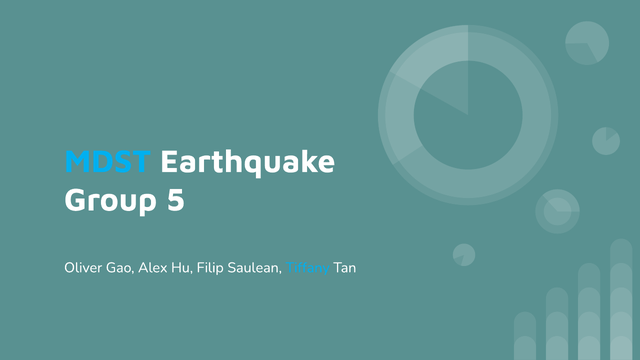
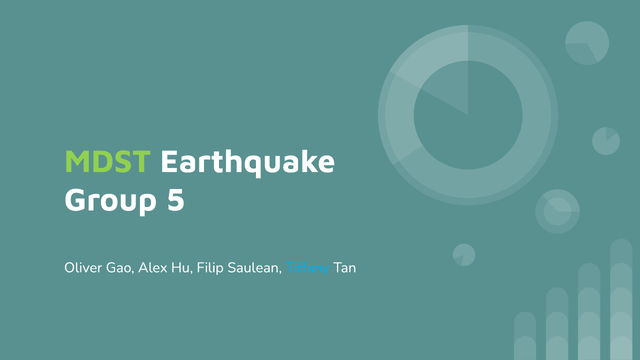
MDST colour: light blue -> light green (108, 162)
